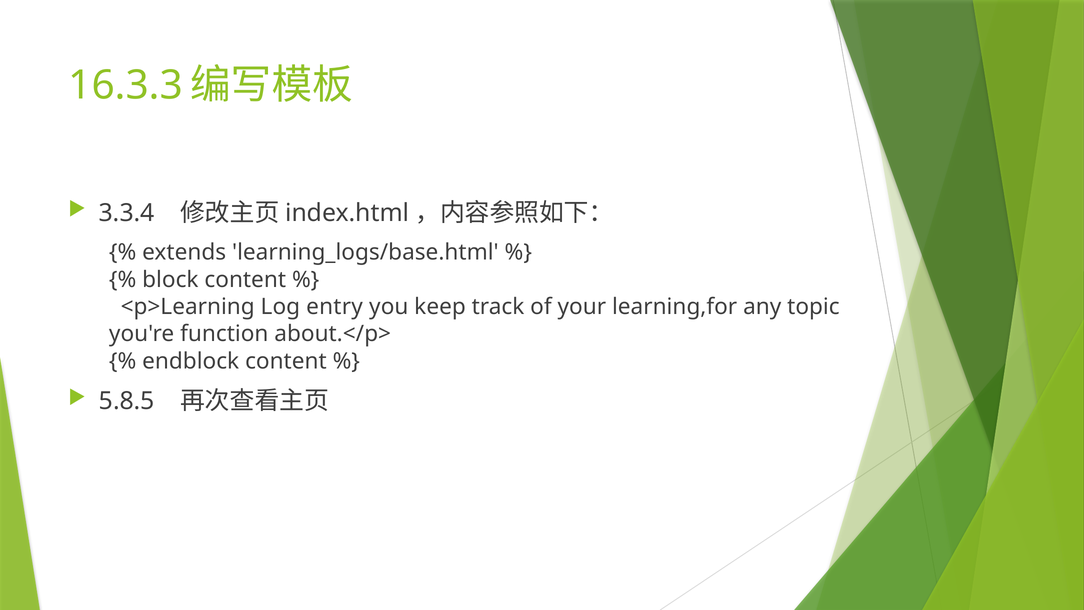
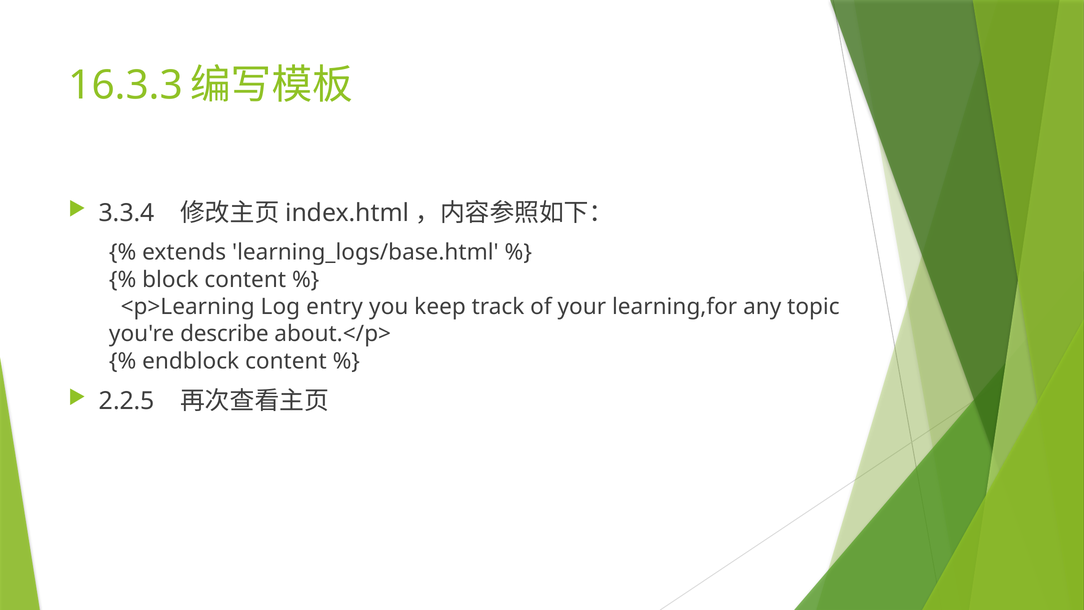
function: function -> describe (224, 334)
5.8.5: 5.8.5 -> 2.2.5 (127, 401)
